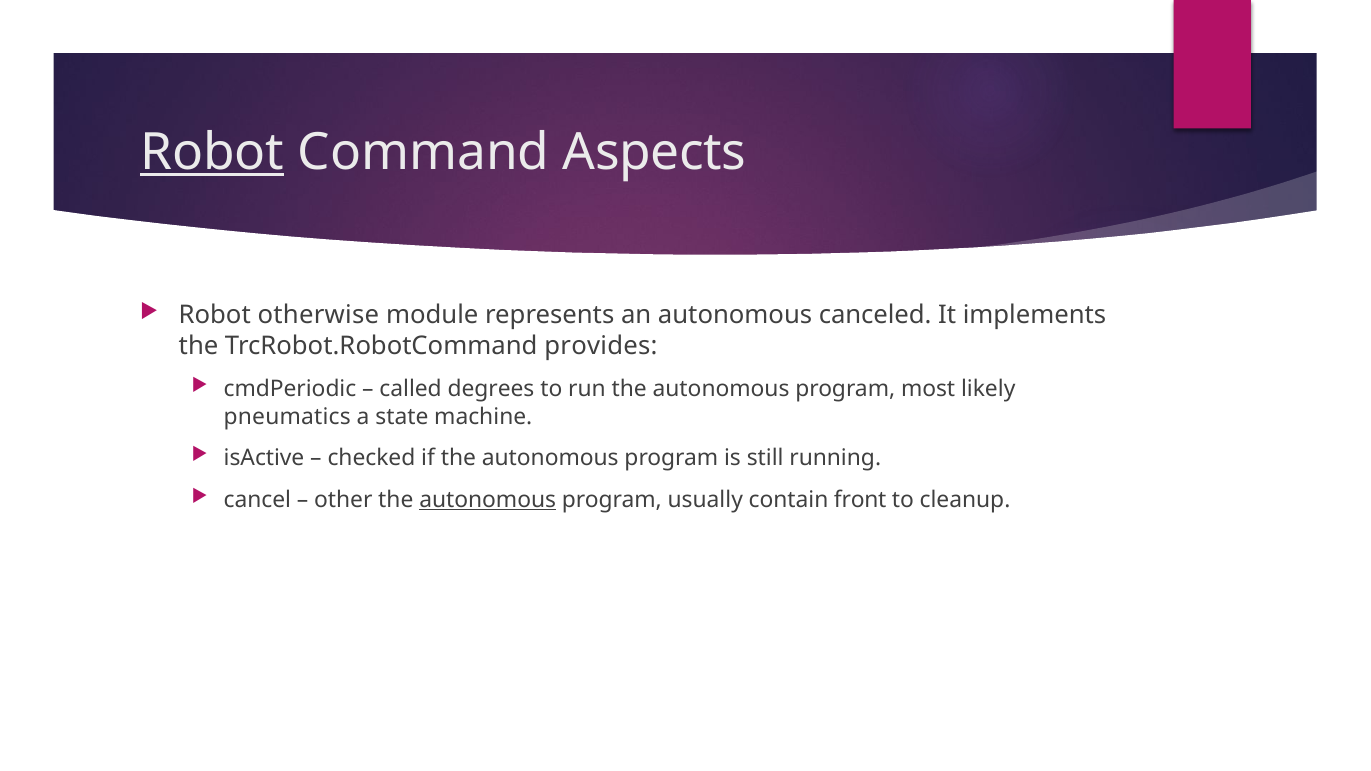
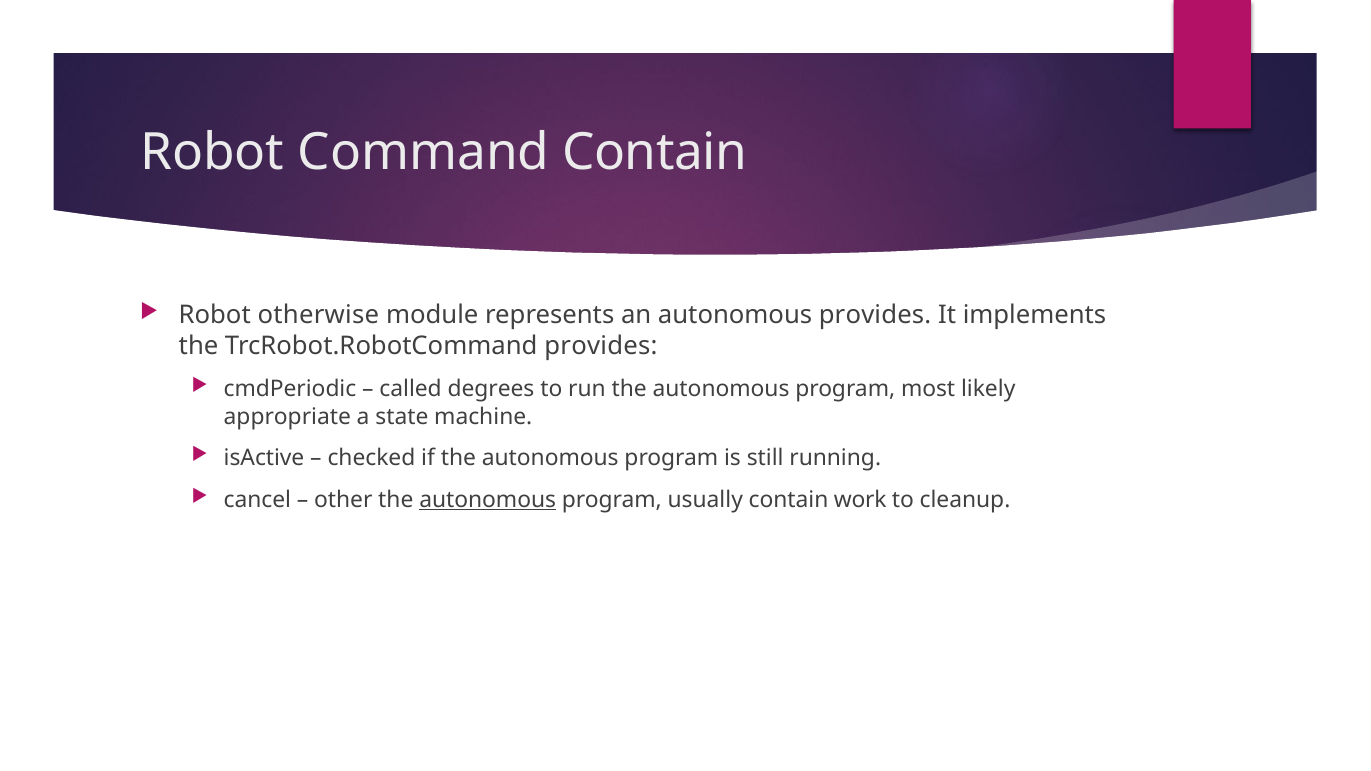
Robot underline: present -> none (212, 153)
Command Aspects: Aspects -> Contain (655, 153)
autonomous canceled: canceled -> provides (875, 315)
pneumatics: pneumatics -> appropriate (287, 417)
front: front -> work (860, 500)
